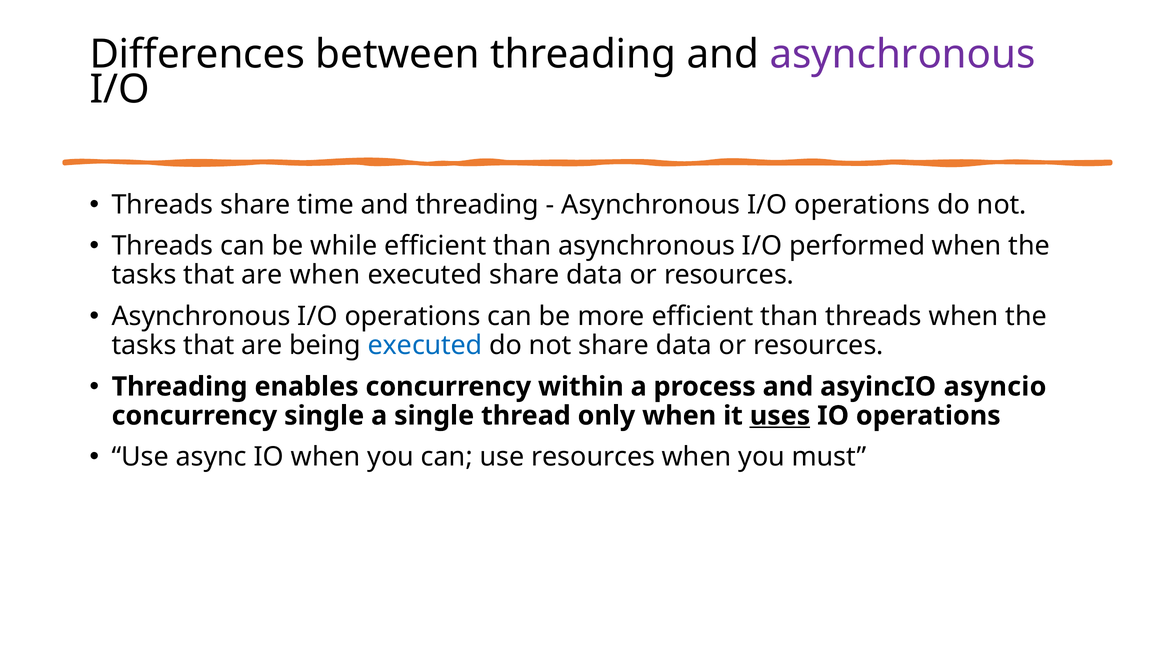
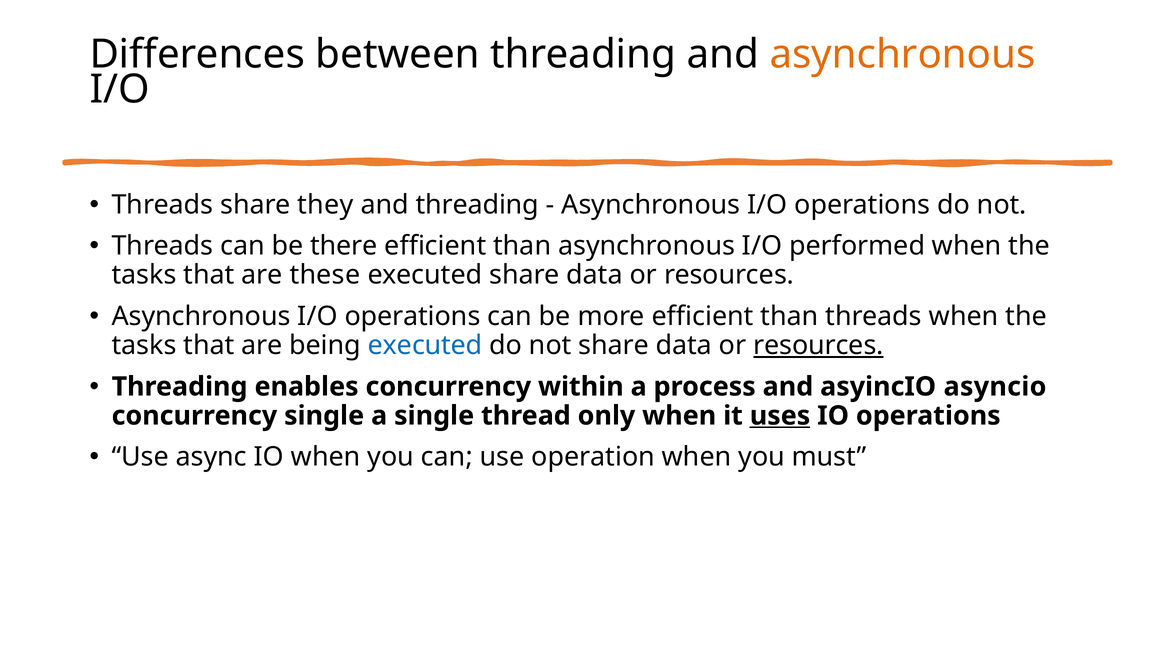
asynchronous colour: purple -> orange (902, 55)
time: time -> they (325, 205)
while: while -> there (344, 246)
are when: when -> these (325, 275)
resources underline: none -> present (818, 345)
use resources: resources -> operation (593, 457)
